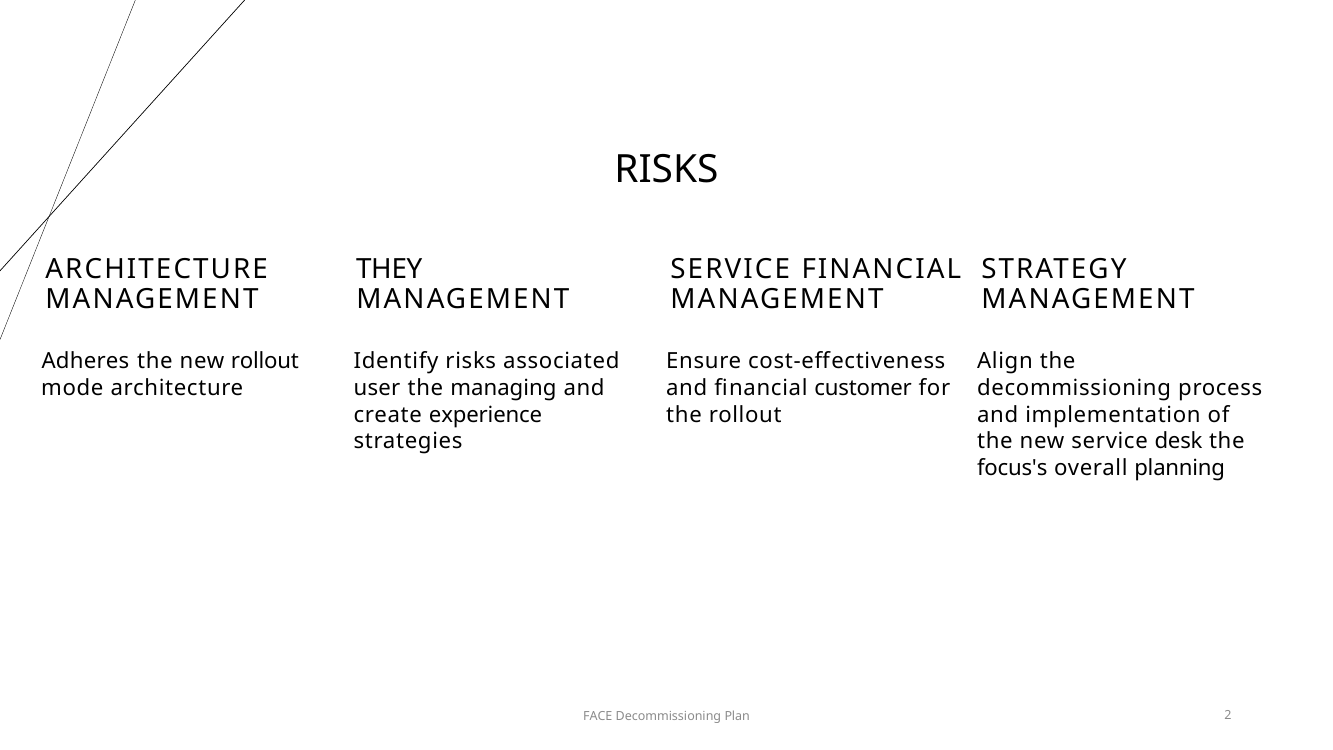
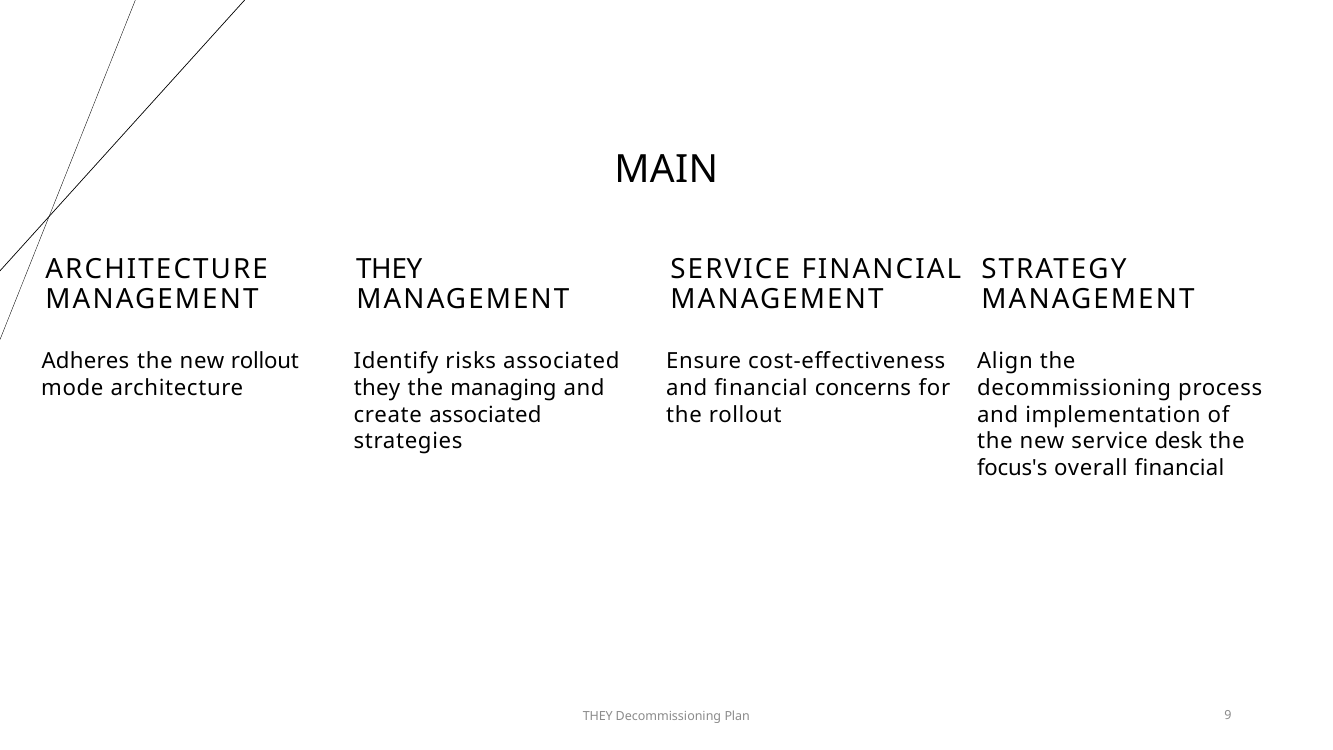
RISKS: RISKS -> MAIN (666, 170)
user: user -> they (377, 388)
customer: customer -> concerns (863, 388)
create experience: experience -> associated (485, 415)
overall planning: planning -> financial (1180, 468)
FACE: FACE -> THEY (598, 716)
2: 2 -> 9 (1228, 715)
